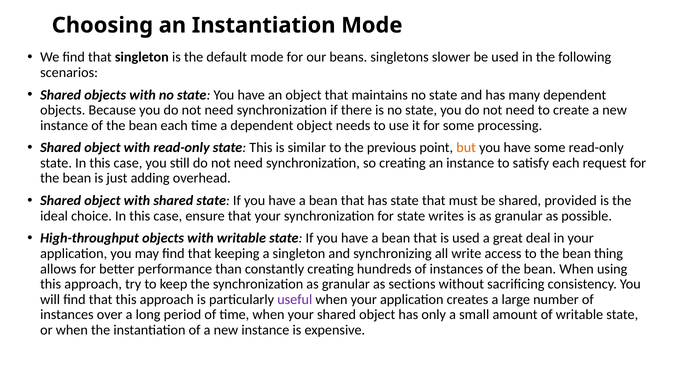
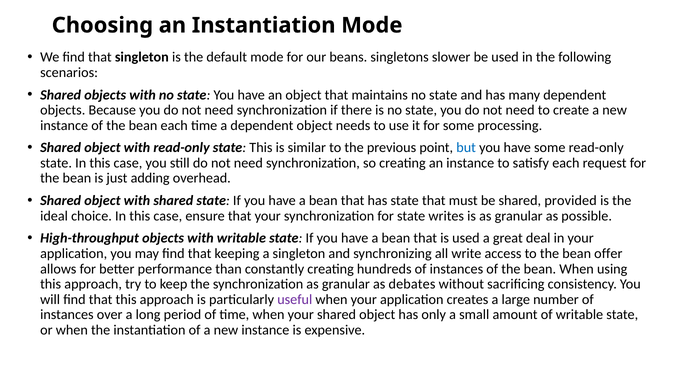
but colour: orange -> blue (466, 148)
thing: thing -> offer (608, 254)
sections: sections -> debates (412, 284)
